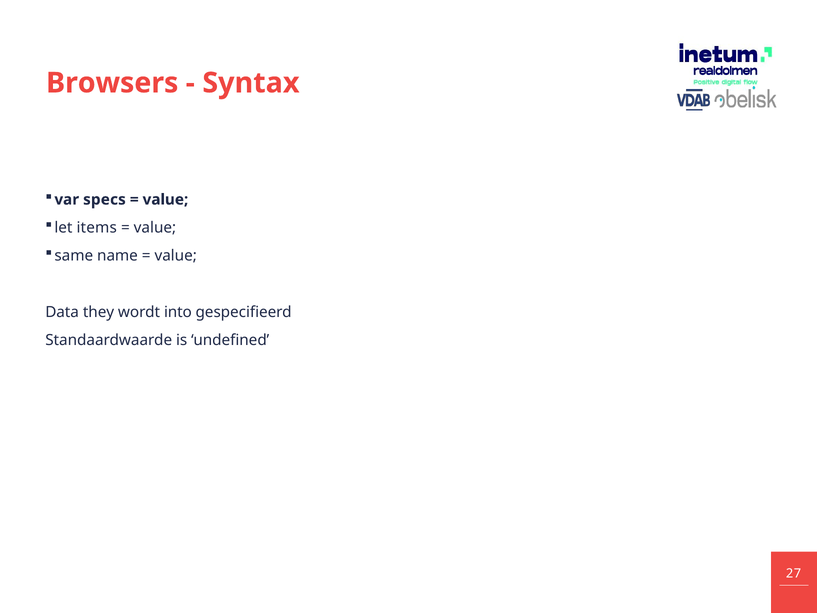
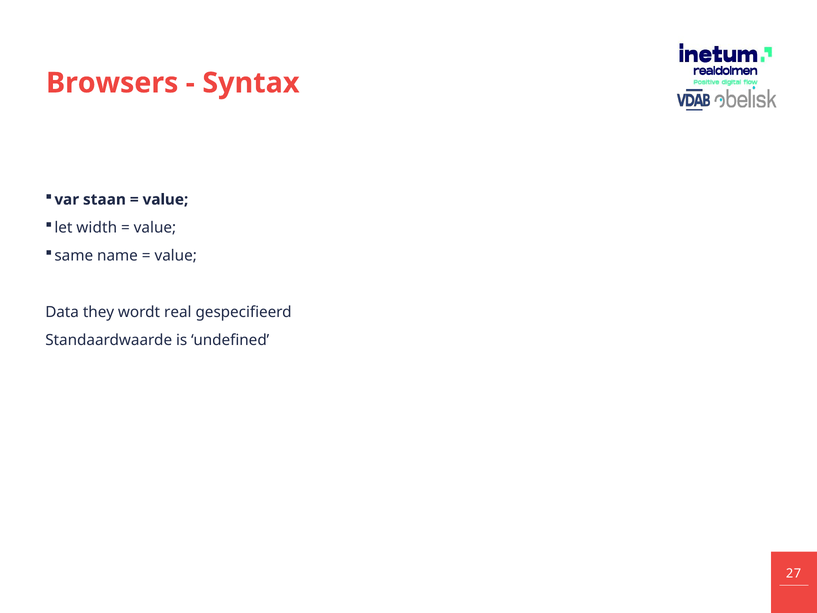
specs: specs -> staan (104, 199)
items: items -> width (97, 228)
into: into -> real (178, 312)
